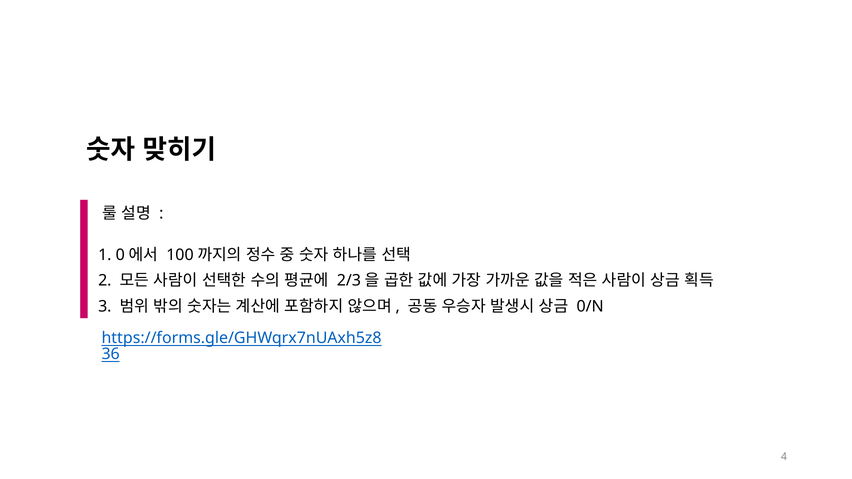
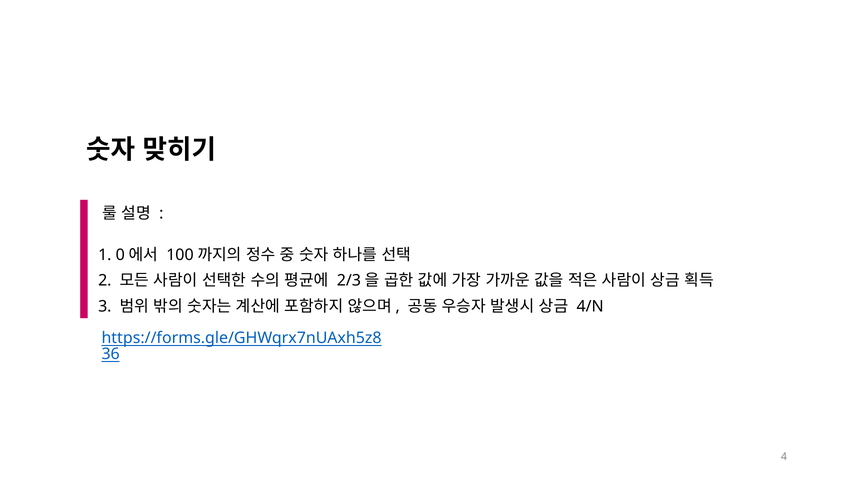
0/N: 0/N -> 4/N (590, 306)
